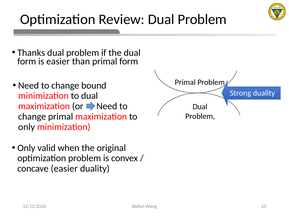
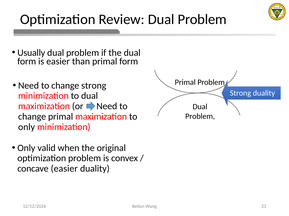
Thanks: Thanks -> Usually (31, 53)
change bound: bound -> strong (94, 86)
